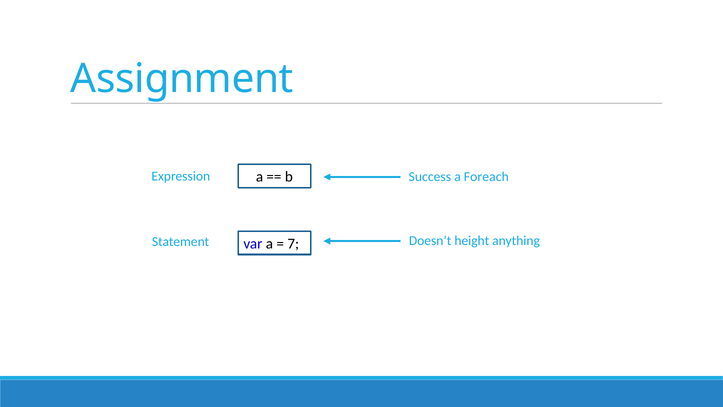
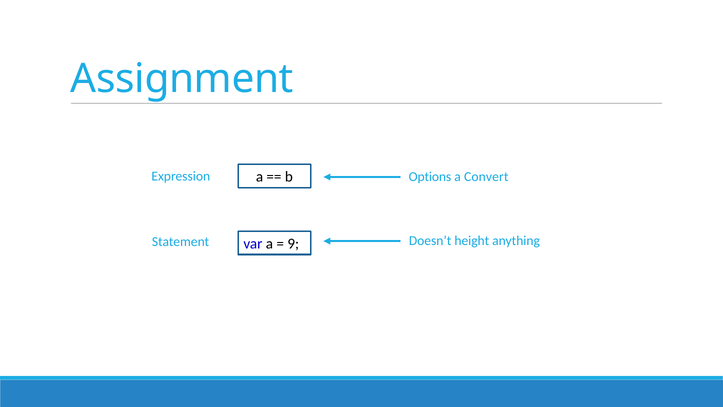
Success: Success -> Options (430, 177)
Foreach: Foreach -> Convert (486, 177)
7: 7 -> 9 (293, 244)
